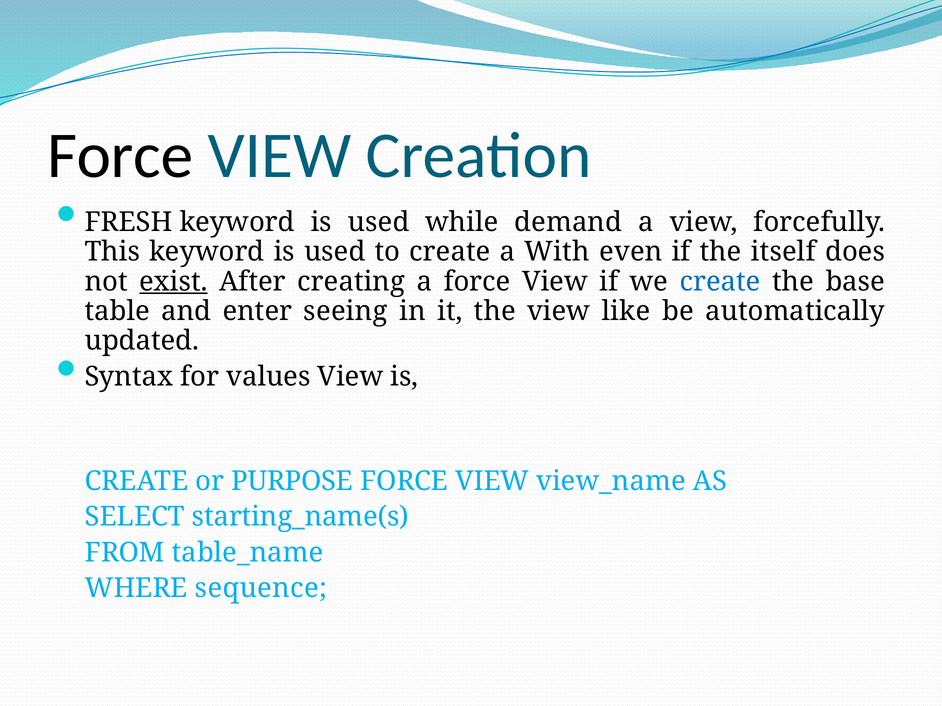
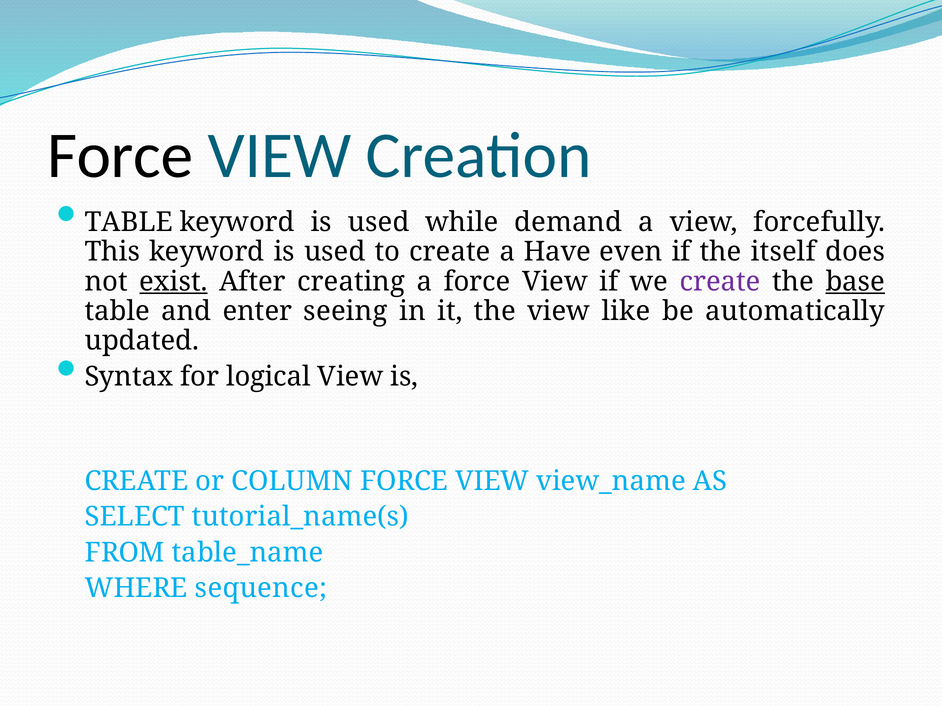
FRESH: FRESH -> TABLE (129, 222)
With: With -> Have (557, 252)
create colour: blue -> purple (720, 282)
base underline: none -> present (855, 282)
values: values -> logical (268, 377)
PURPOSE: PURPOSE -> COLUMN (292, 481)
starting_name(s: starting_name(s -> tutorial_name(s (300, 517)
